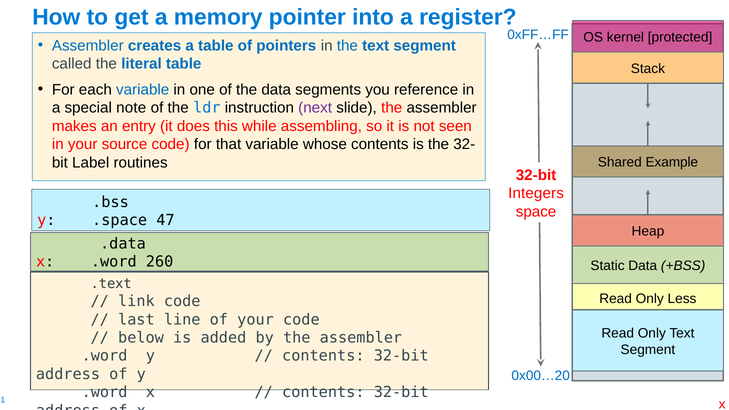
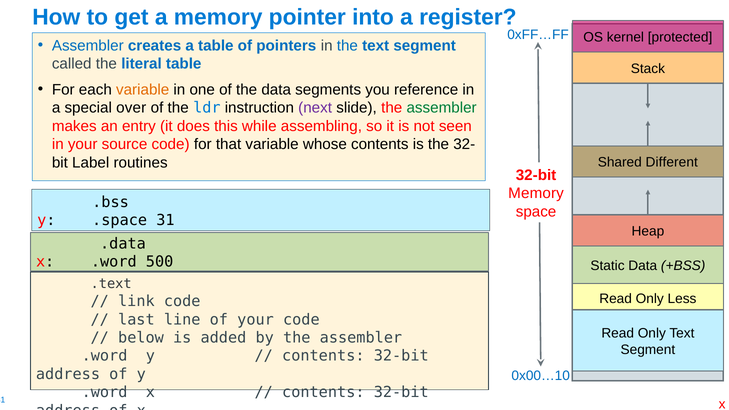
variable colour: blue -> orange (143, 90)
note: note -> over (131, 108)
assembler colour: black -> green (442, 108)
Example: Example -> Different (672, 163)
Integers: Integers -> Memory (536, 193)
47: 47 -> 31 (165, 220)
260: 260 -> 500 (160, 262)
0x00…20: 0x00…20 -> 0x00…10 (541, 376)
